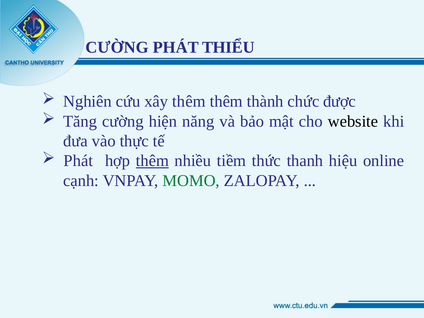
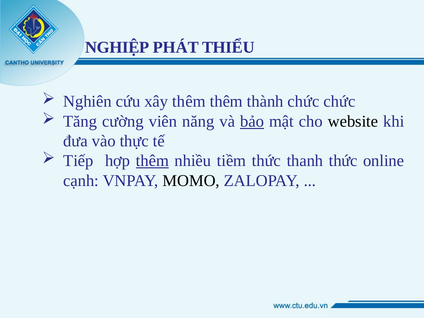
CƯỜNG: CƯỜNG -> NGHIỆP (117, 47)
chức được: được -> chức (339, 101)
hiện: hiện -> viên (163, 121)
bảo underline: none -> present (252, 121)
Phát: Phát -> Tiếp (78, 161)
thanh hiệu: hiệu -> thức (343, 161)
MOMO colour: green -> black (191, 181)
